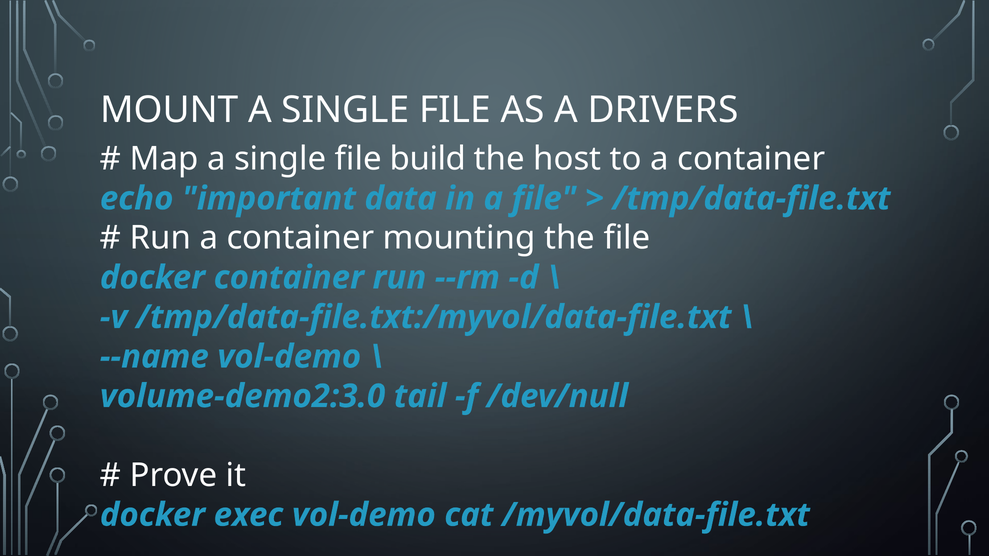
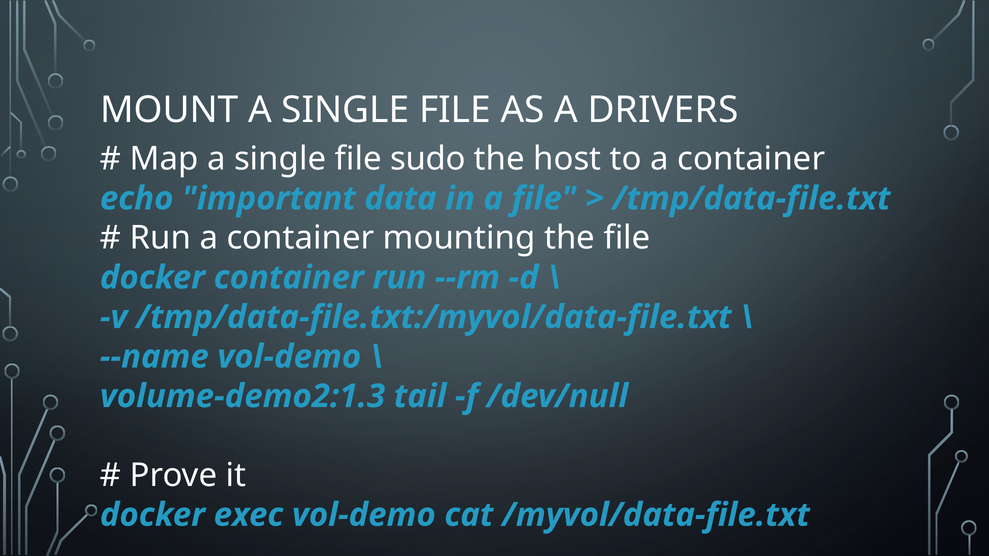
build: build -> sudo (428, 159)
volume-demo2:3.0: volume-demo2:3.0 -> volume-demo2:1.3 (243, 396)
